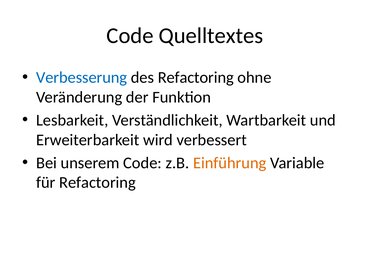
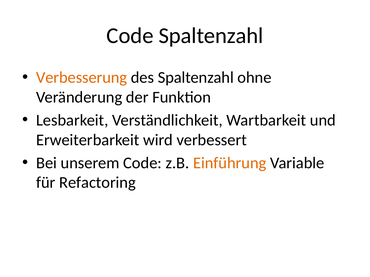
Code Quelltextes: Quelltextes -> Spaltenzahl (211, 36)
Verbesserung colour: blue -> orange (82, 78)
des Refactoring: Refactoring -> Spaltenzahl (196, 78)
